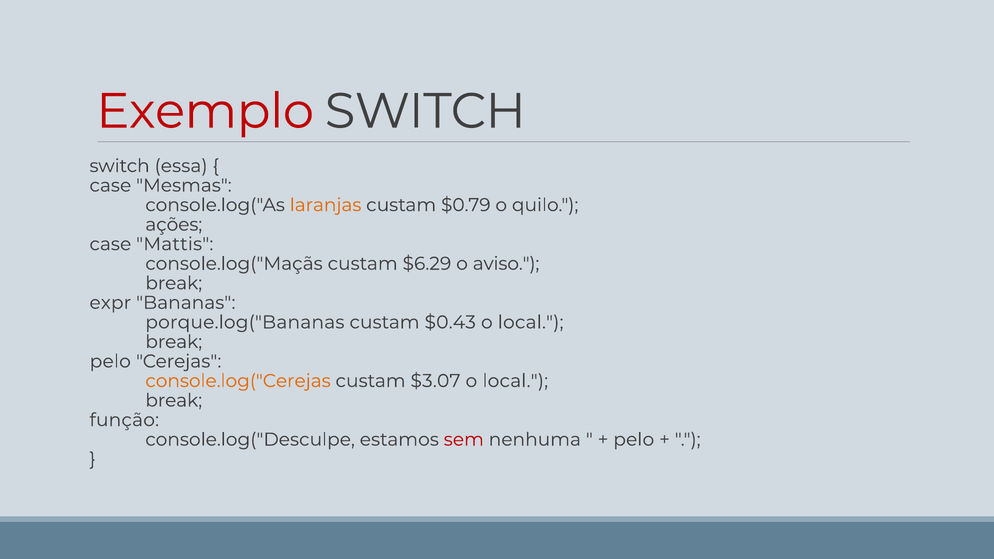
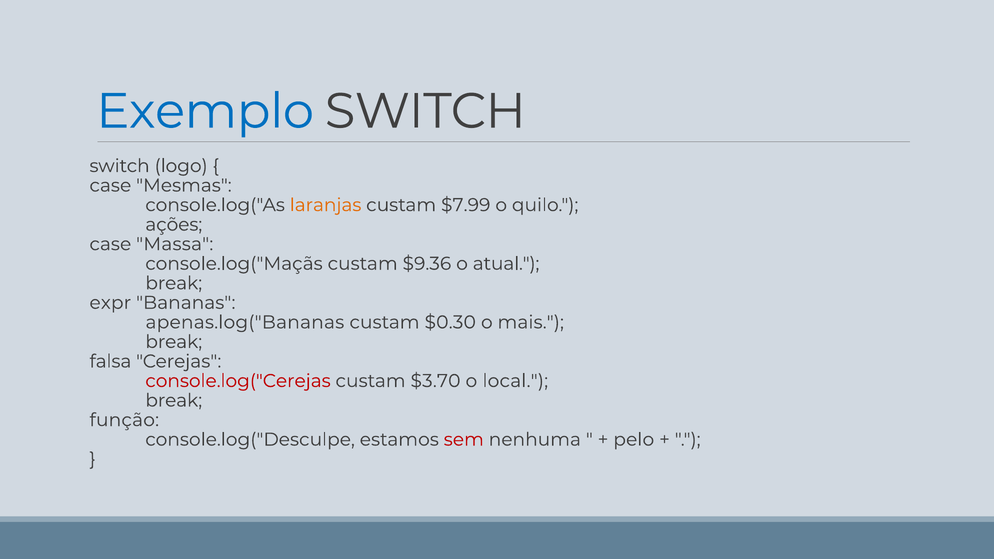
Exemplo colour: red -> blue (205, 111)
essa: essa -> logo (181, 166)
$0.79: $0.79 -> $7.99 (466, 205)
Mattis: Mattis -> Massa (175, 244)
$6.29: $6.29 -> $9.36 (427, 264)
aviso: aviso -> atual (506, 264)
porque.log("Bananas: porque.log("Bananas -> apenas.log("Bananas (245, 322)
$0.43: $0.43 -> $0.30 (450, 322)
local: local -> mais (531, 322)
pelo: pelo -> falsa (110, 361)
console.log("Cerejas colour: orange -> red (238, 381)
$3.07: $3.07 -> $3.70 (435, 381)
